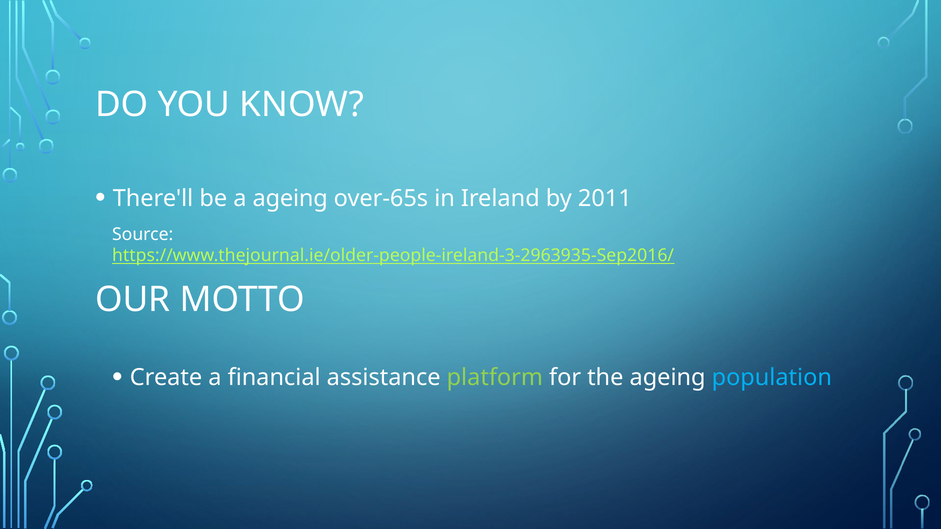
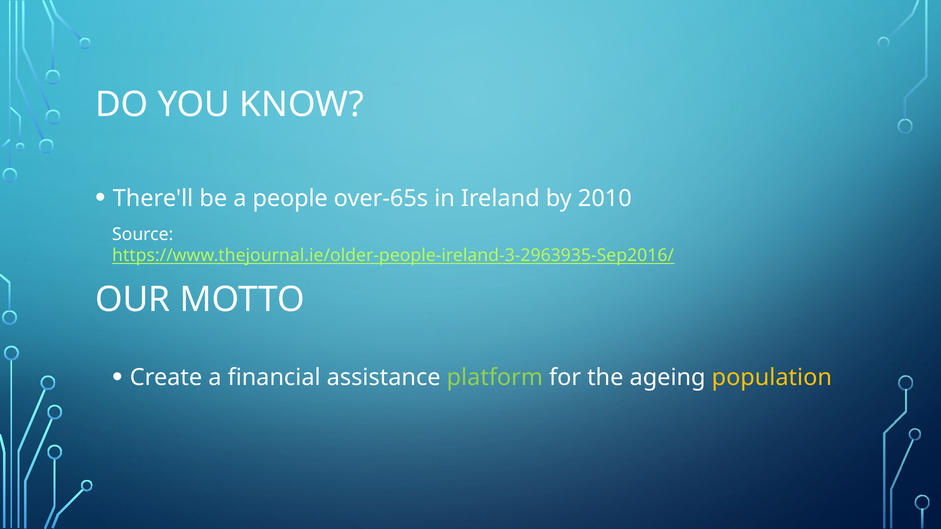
a ageing: ageing -> people (290, 199)
2011: 2011 -> 2010 (605, 199)
population colour: light blue -> yellow (772, 378)
